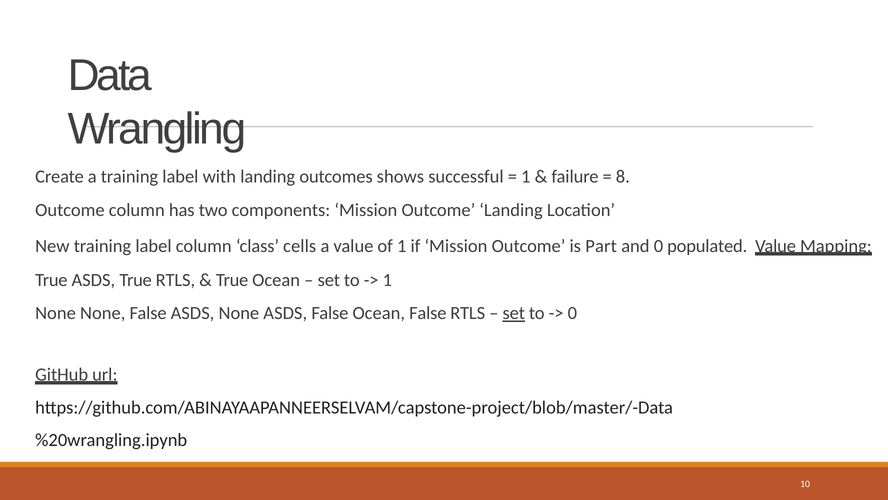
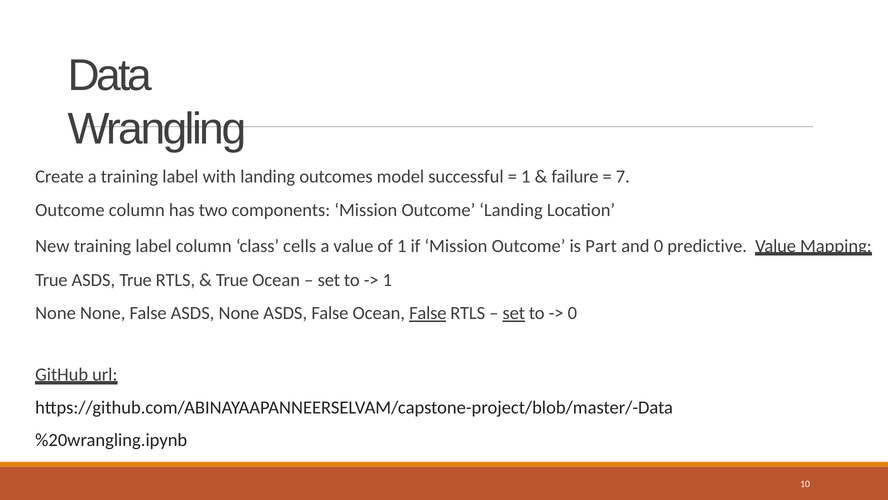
shows: shows -> model (400, 177)
8: 8 -> 7 (623, 177)
populated: populated -> predictive (707, 246)
False underline: none -> present (428, 313)
